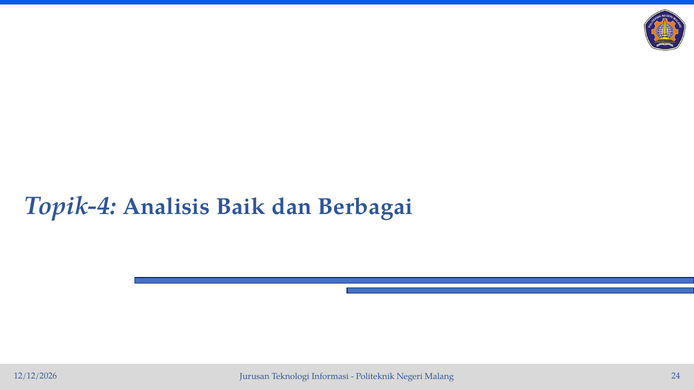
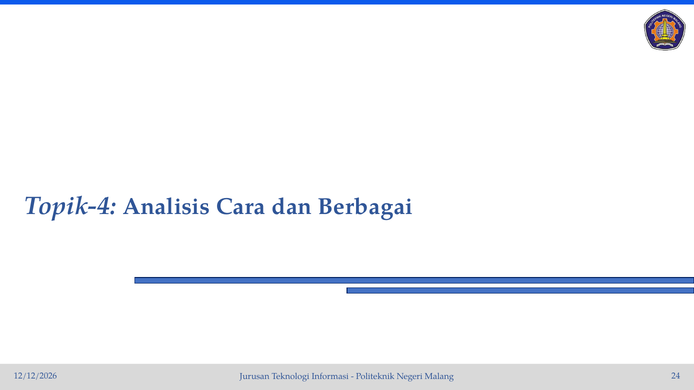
Baik: Baik -> Cara (241, 207)
